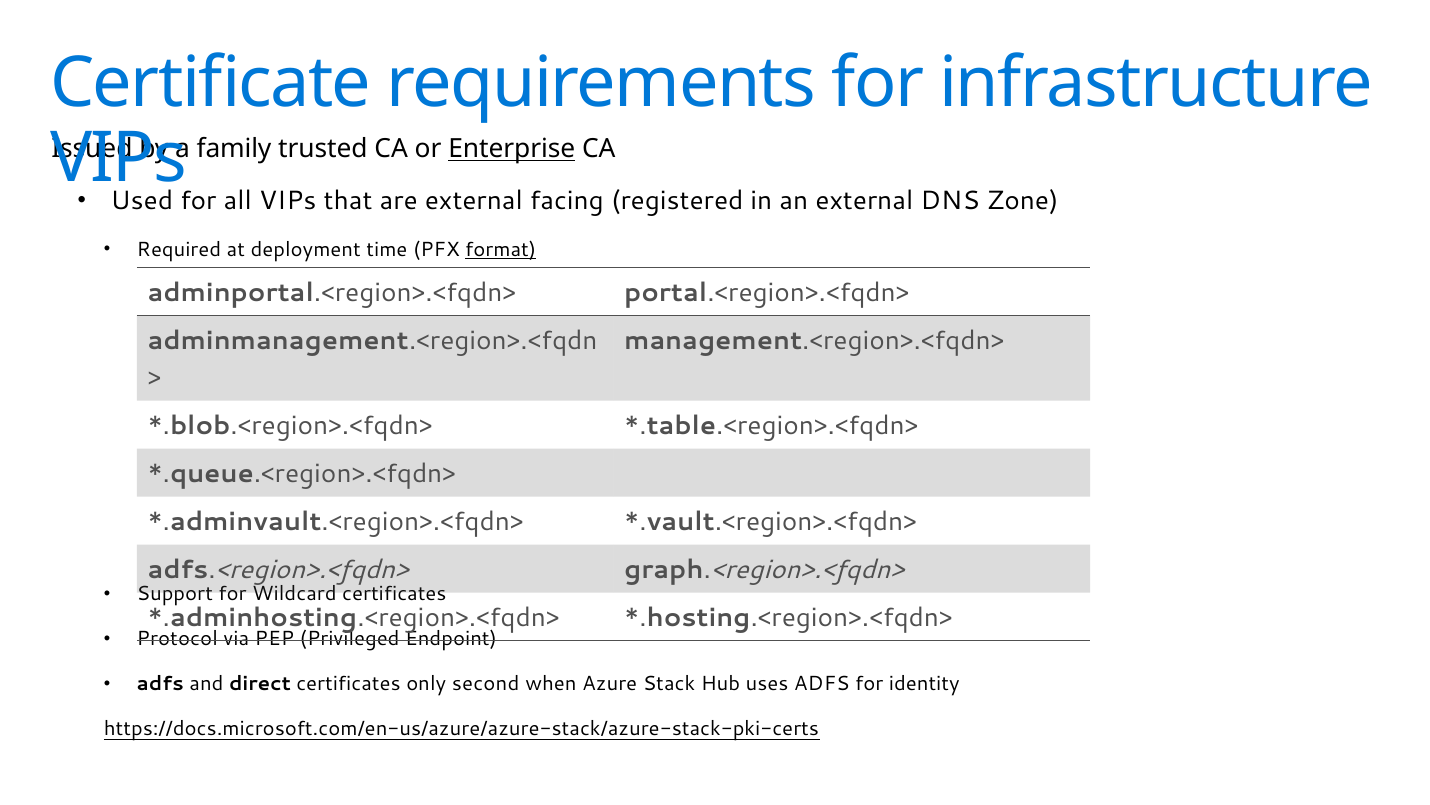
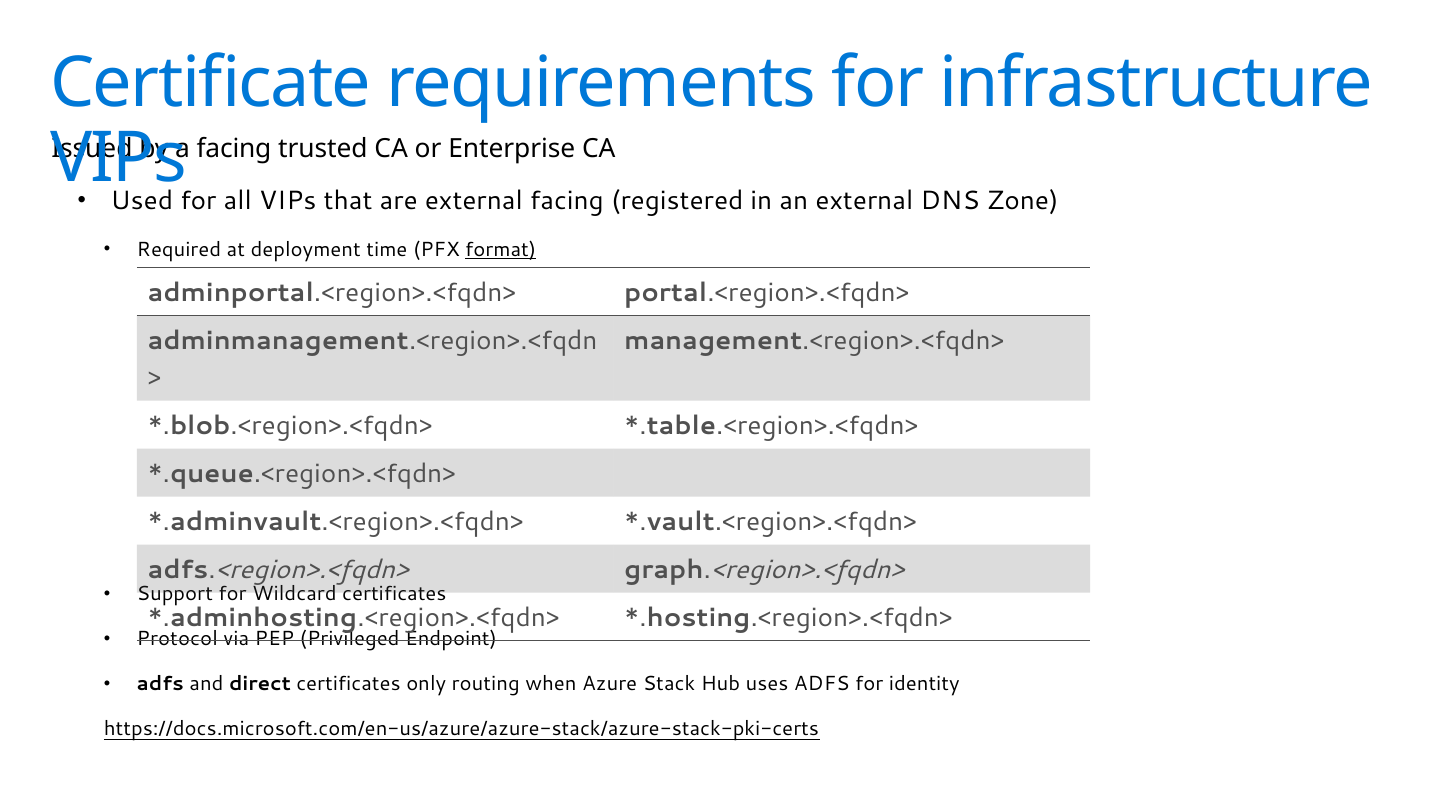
family: family -> facing (234, 149)
Enterprise underline: present -> none (512, 149)
second: second -> routing (486, 684)
